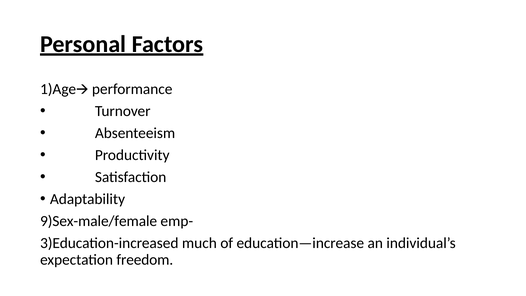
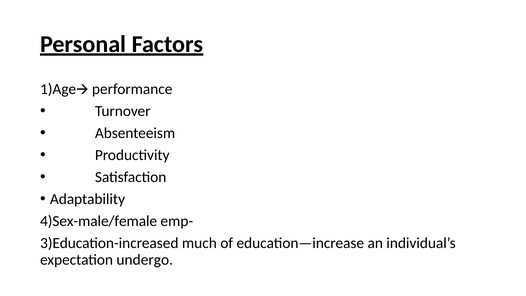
9)Sex-male/female: 9)Sex-male/female -> 4)Sex-male/female (99, 221)
freedom: freedom -> undergo (145, 260)
